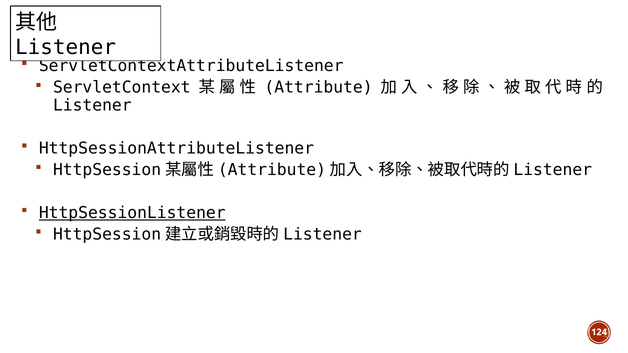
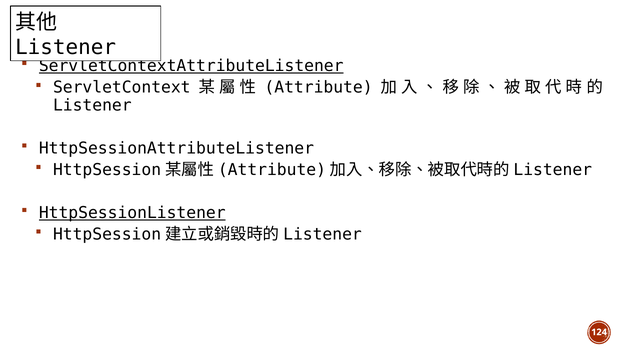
ServletContextAttributeListener underline: none -> present (191, 66)
